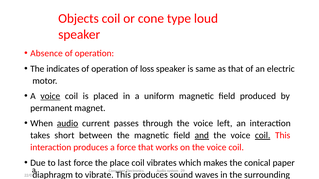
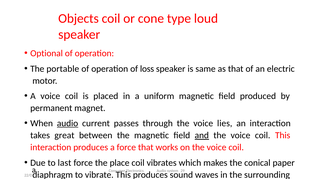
Absence: Absence -> Optional (47, 53)
indicates: indicates -> portable (63, 69)
voice underline: present -> none (50, 96)
left: left -> lies (225, 124)
short: short -> great (64, 136)
coil underline: present -> none (263, 136)
